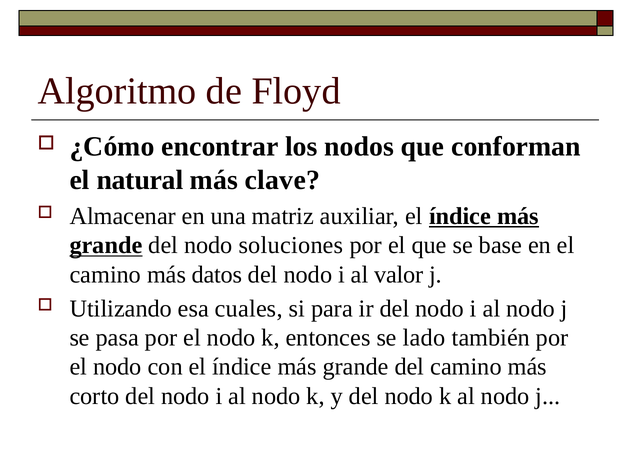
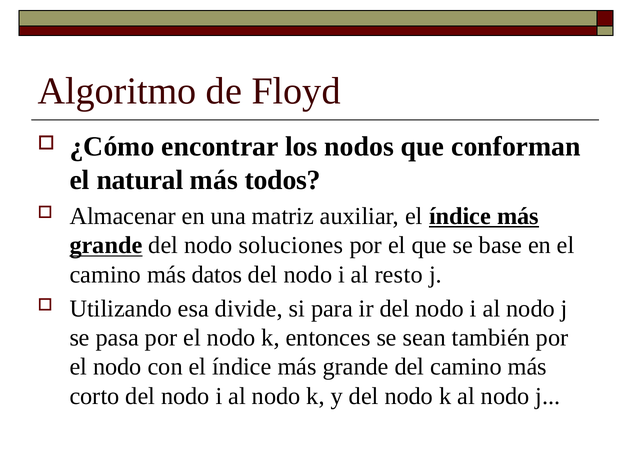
clave: clave -> todos (283, 180)
valor: valor -> resto (399, 274)
cuales: cuales -> divide (249, 308)
lado: lado -> sean (424, 338)
